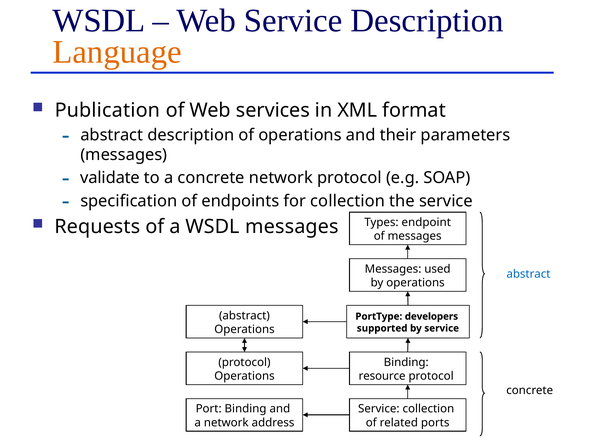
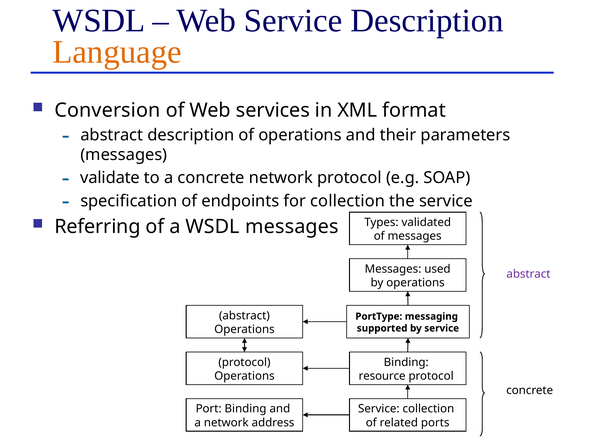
Publication: Publication -> Conversion (107, 110)
Requests: Requests -> Referring (98, 227)
endpoint: endpoint -> validated (426, 222)
abstract colour: blue -> purple (528, 274)
developers: developers -> messaging (431, 316)
